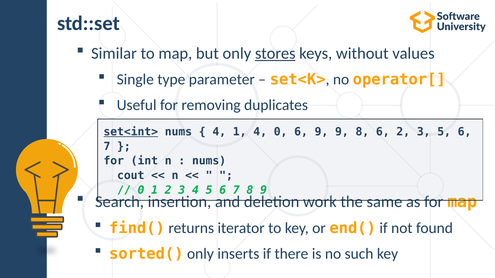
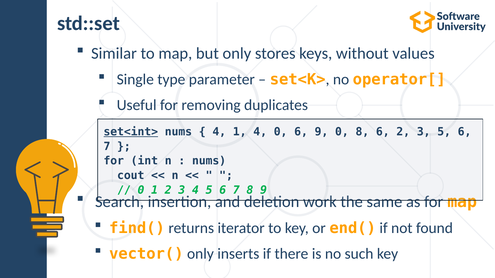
stores underline: present -> none (275, 53)
9 9: 9 -> 0 (342, 132)
sorted(: sorted( -> vector( (146, 254)
